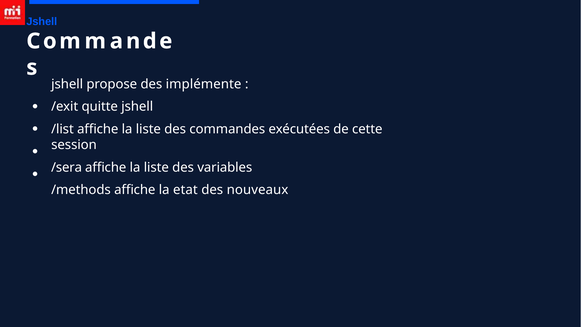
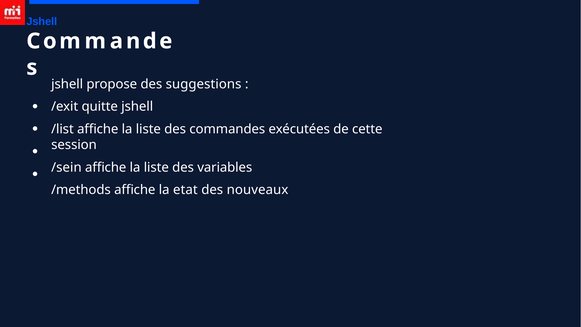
implémente: implémente -> suggestions (204, 84)
/sera: /sera -> /sein (66, 167)
